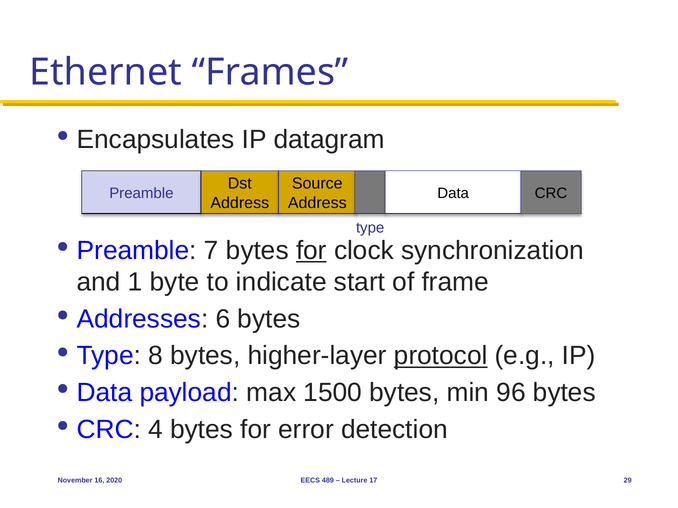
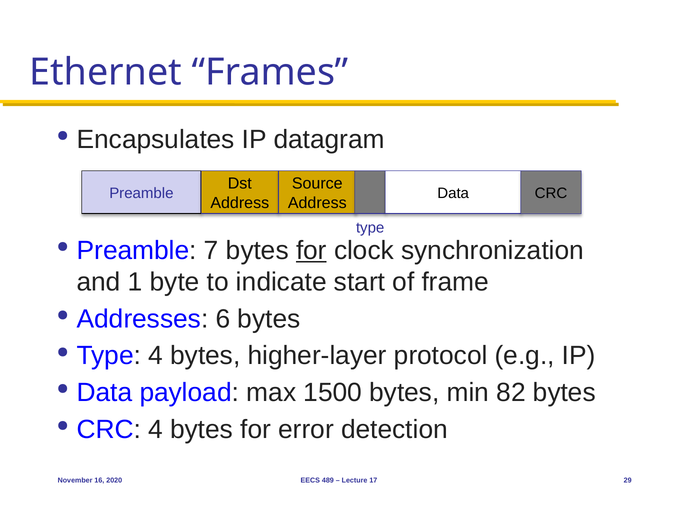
Type 8: 8 -> 4 (156, 356)
protocol underline: present -> none (441, 356)
96: 96 -> 82 (511, 393)
